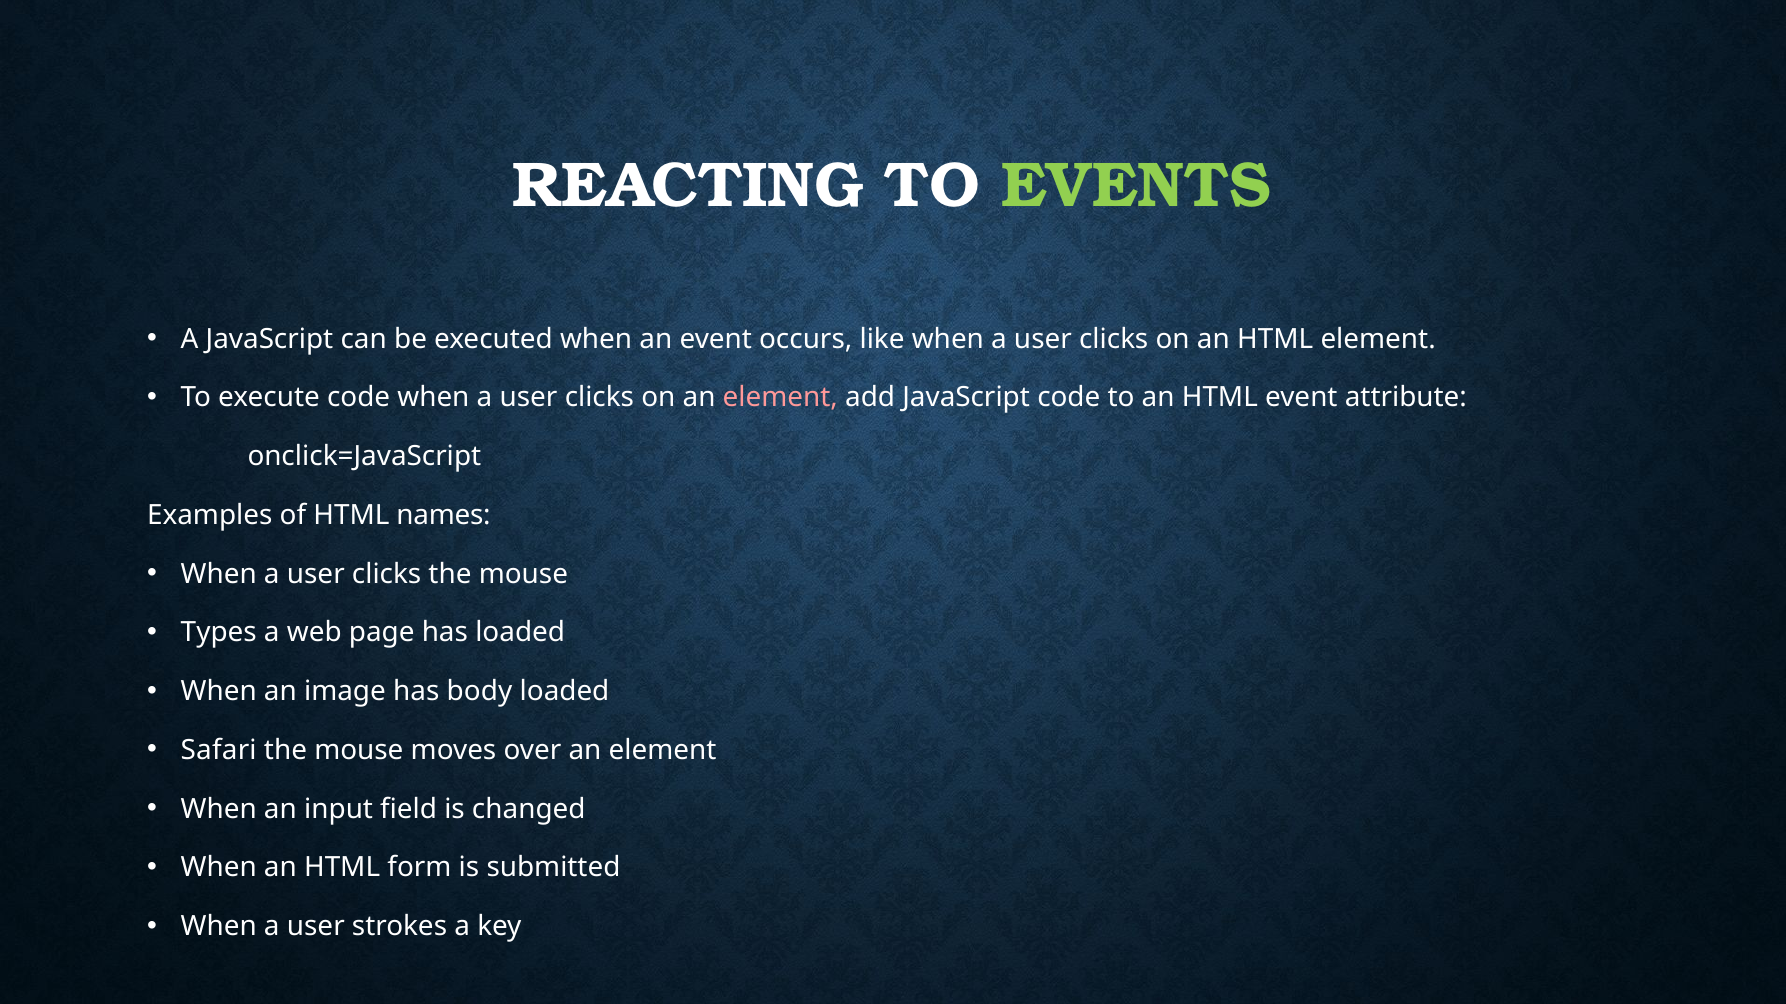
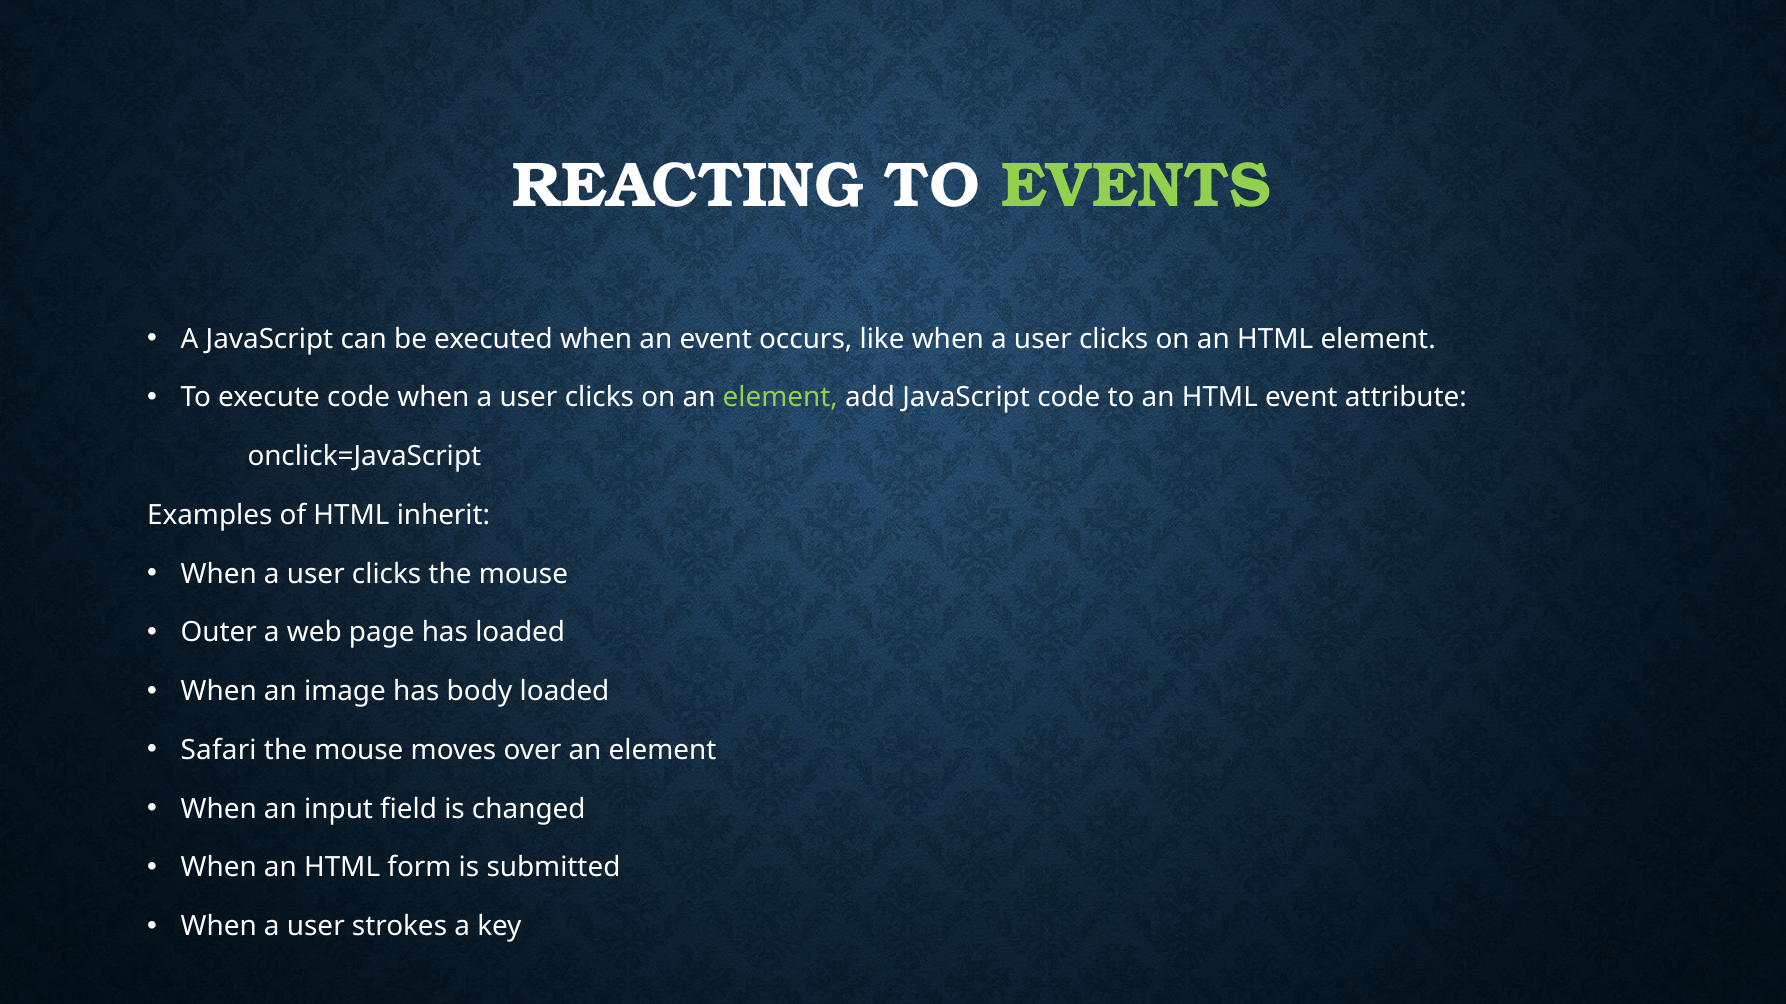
element colour: pink -> light green (780, 398)
names: names -> inherit (443, 516)
Types: Types -> Outer (219, 633)
